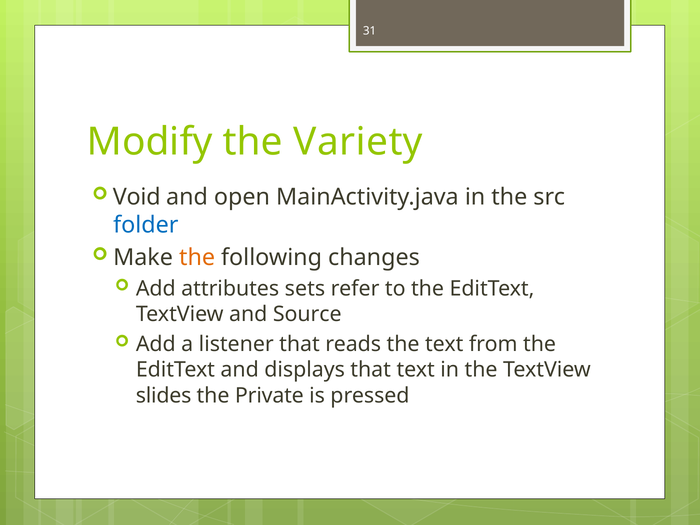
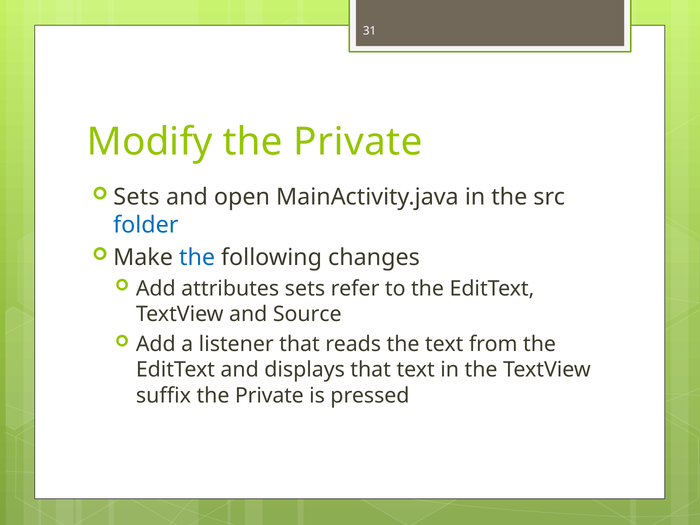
Modify the Variety: Variety -> Private (358, 142)
Void: Void -> Sets (136, 197)
the colour: orange -> blue (197, 258)
slides: slides -> suffix (163, 396)
